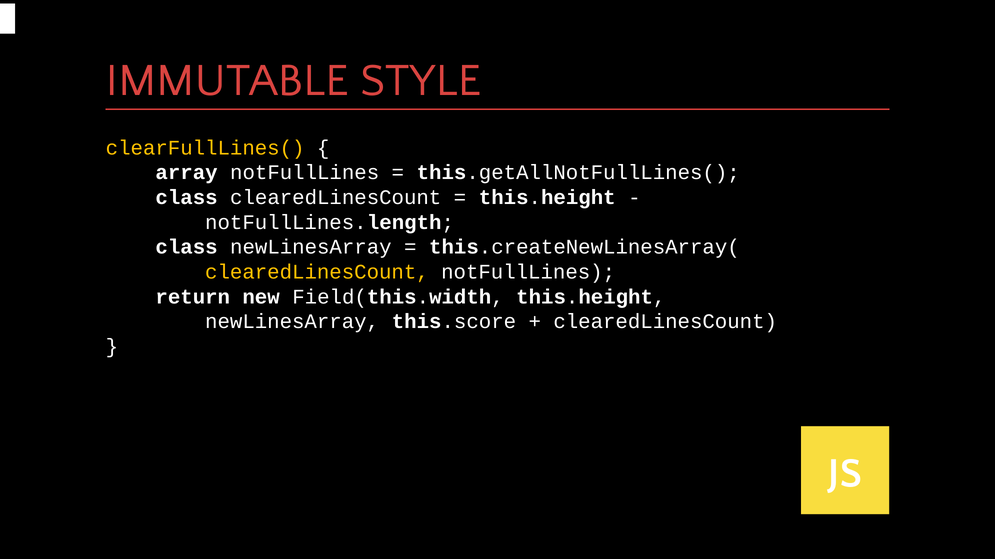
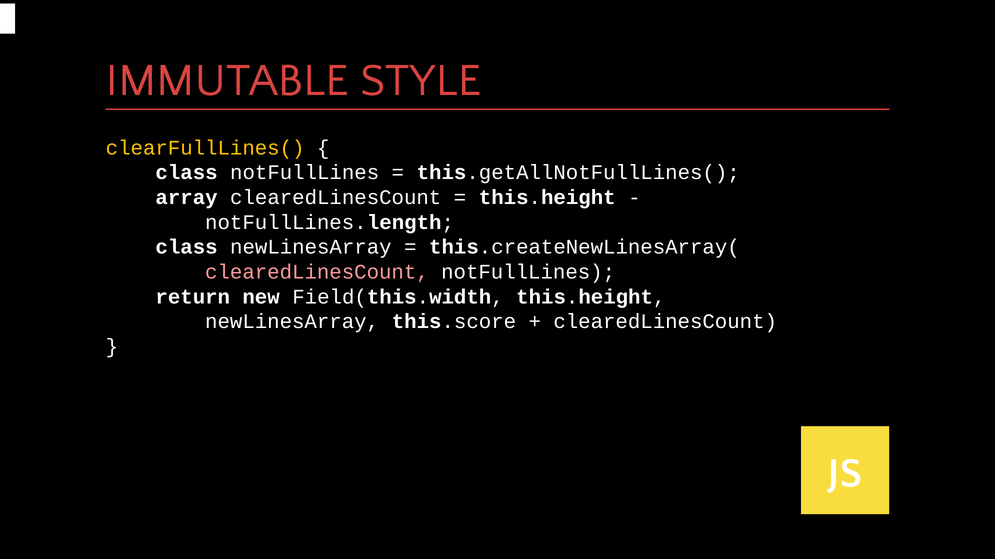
array: array -> class (187, 173)
class: class -> array (187, 198)
clearedLinesCount colour: yellow -> pink (317, 272)
